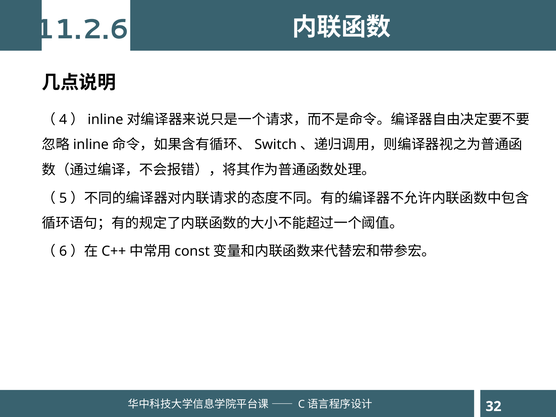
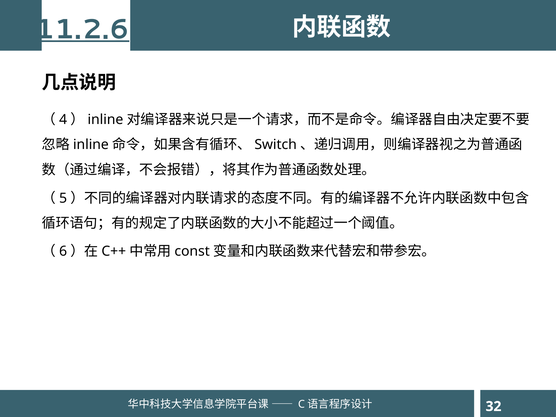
11.2.6 underline: none -> present (82, 29)
